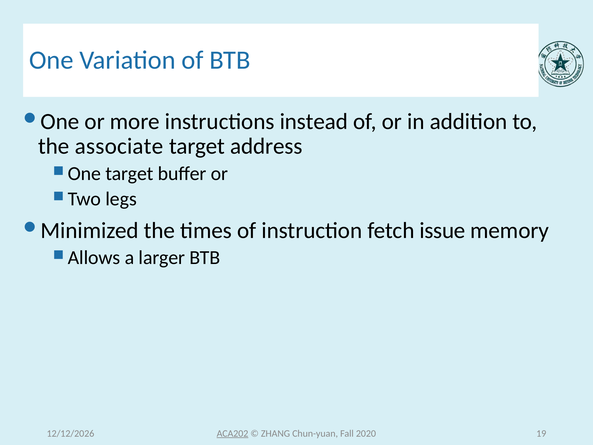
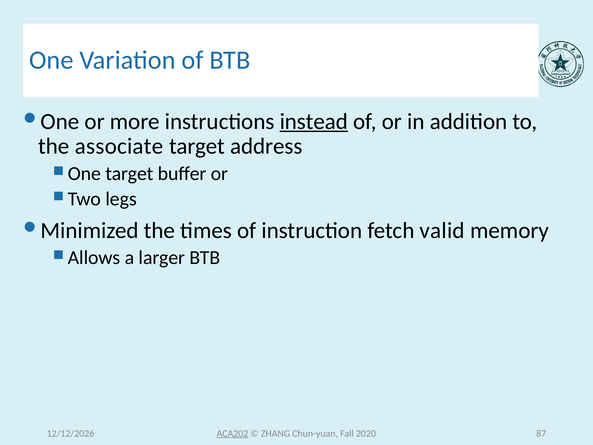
instead underline: none -> present (314, 121)
issue: issue -> valid (442, 230)
19: 19 -> 87 (541, 433)
